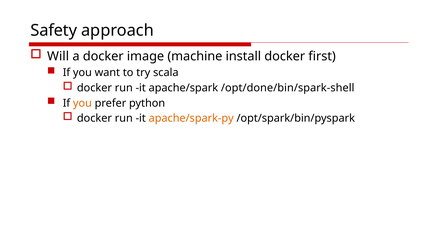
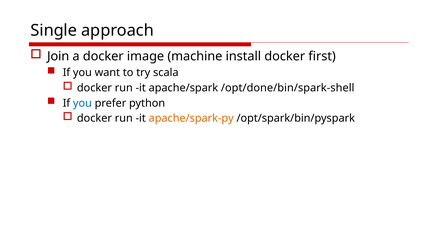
Safety: Safety -> Single (54, 31)
Will: Will -> Join (58, 56)
you colour: orange -> blue (82, 103)
